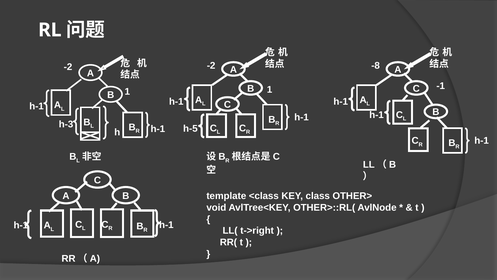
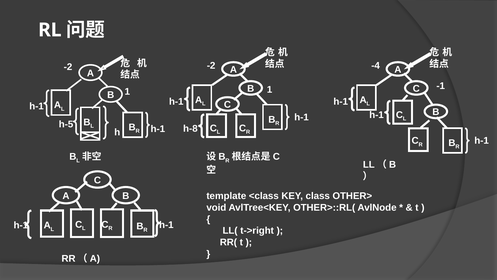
-8: -8 -> -4 (376, 66)
h-3: h-3 -> h-5 (66, 124)
h-5: h-5 -> h-8 (190, 128)
